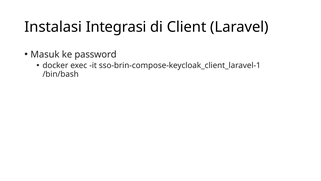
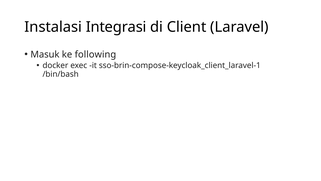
password: password -> following (95, 54)
